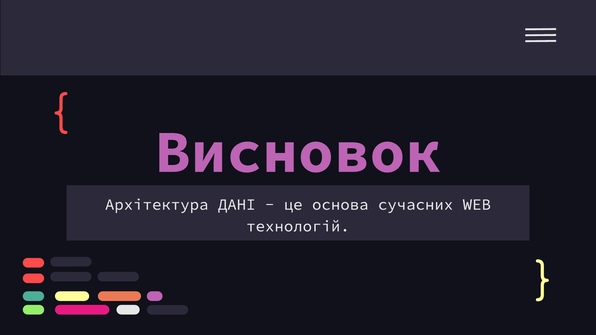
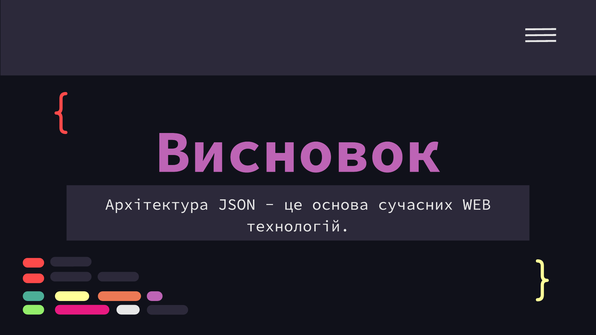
ДАНІ: ДАНІ -> JSON (237, 205)
